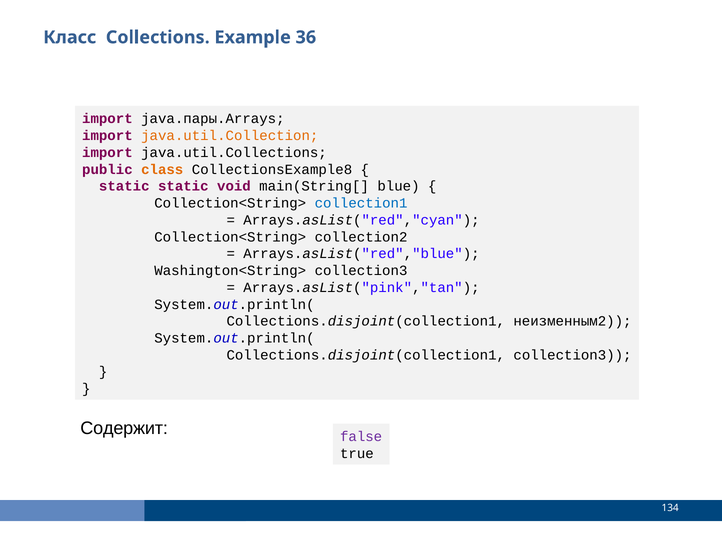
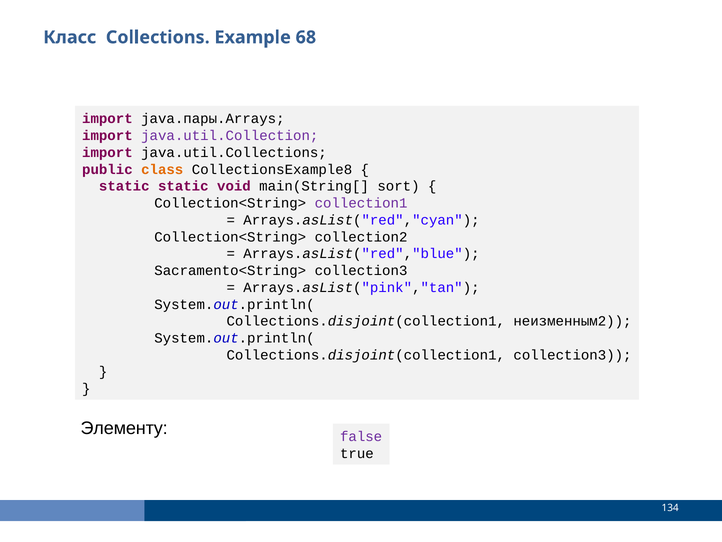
36: 36 -> 68 (306, 37)
java.util.Collection colour: orange -> purple (230, 136)
blue: blue -> sort (398, 186)
collection1 colour: blue -> purple (361, 203)
Washington<String>: Washington<String> -> Sacramento<String> (230, 270)
Содержит: Содержит -> Элементу (124, 428)
